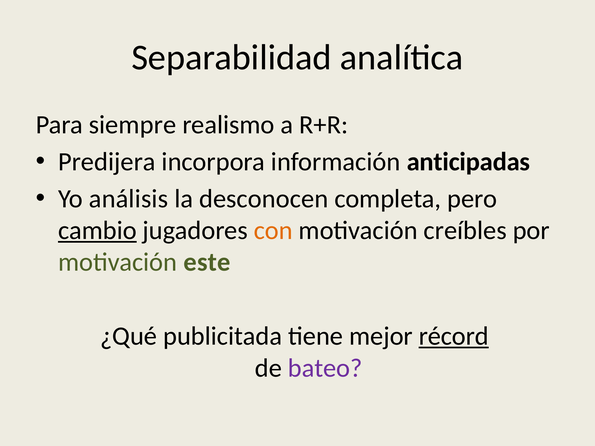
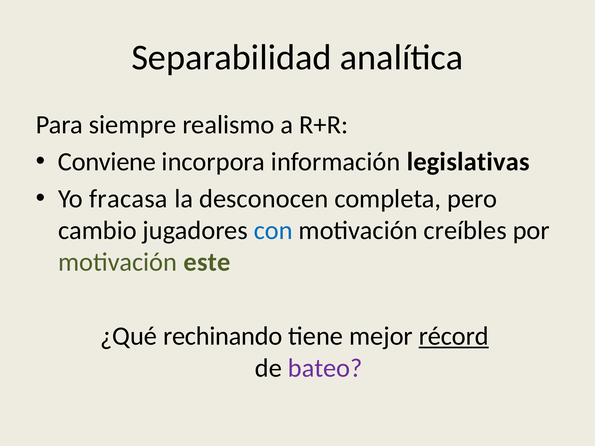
Predijera: Predijera -> Conviene (107, 162)
anticipadas: anticipadas -> legislativas (468, 162)
análisis: análisis -> fracasa (128, 199)
cambio underline: present -> none (97, 231)
con colour: orange -> blue (273, 231)
publicitada: publicitada -> rechinando (223, 336)
